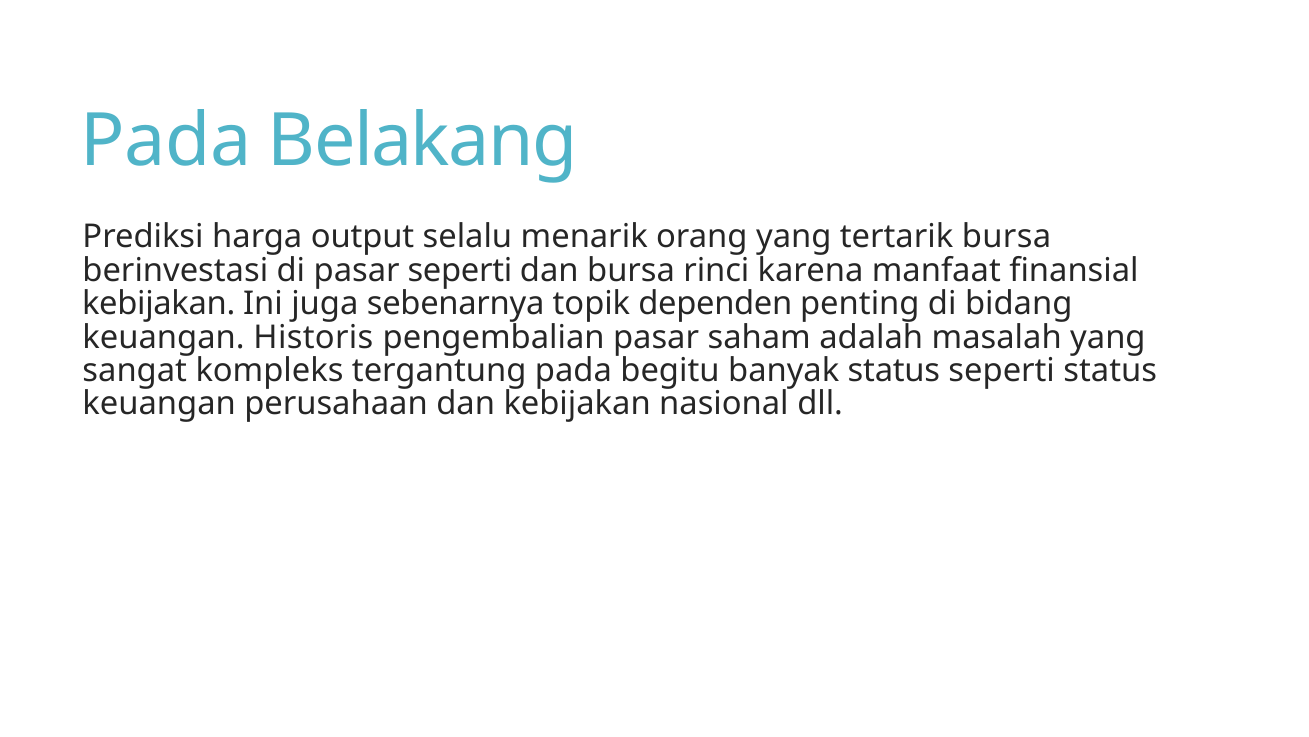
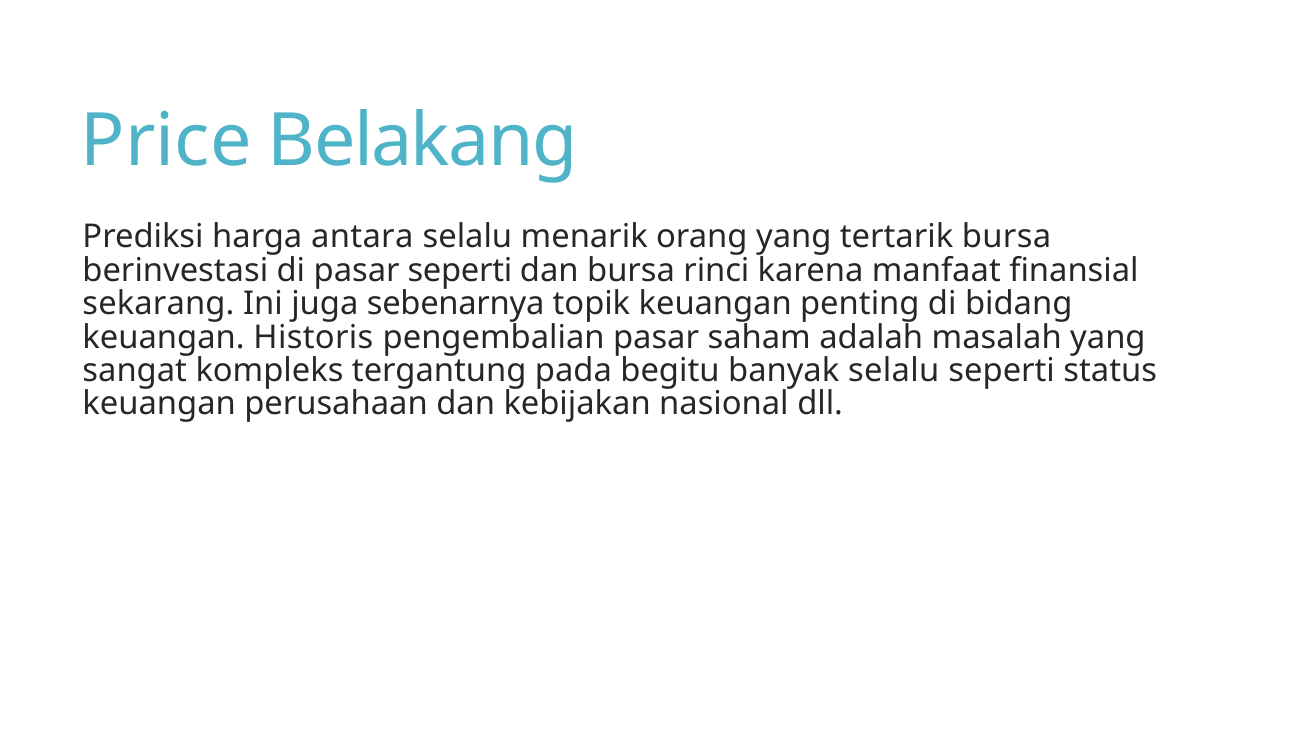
Pada: Pada -> Price (166, 141)
output: output -> antara (362, 237)
kebijakan: kebijakan -> sekarang (158, 304)
topik dependen: dependen -> keuangan (715, 304)
banyak status: status -> selalu (894, 370)
